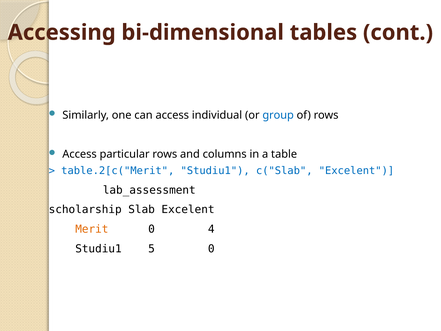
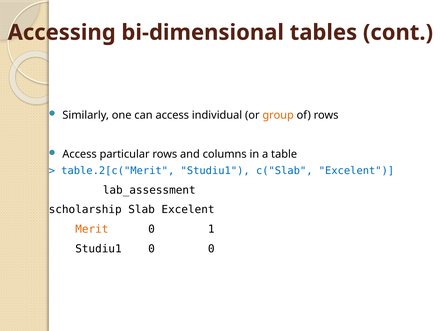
group colour: blue -> orange (278, 115)
4: 4 -> 1 (211, 229)
Studiu1 5: 5 -> 0 (152, 249)
